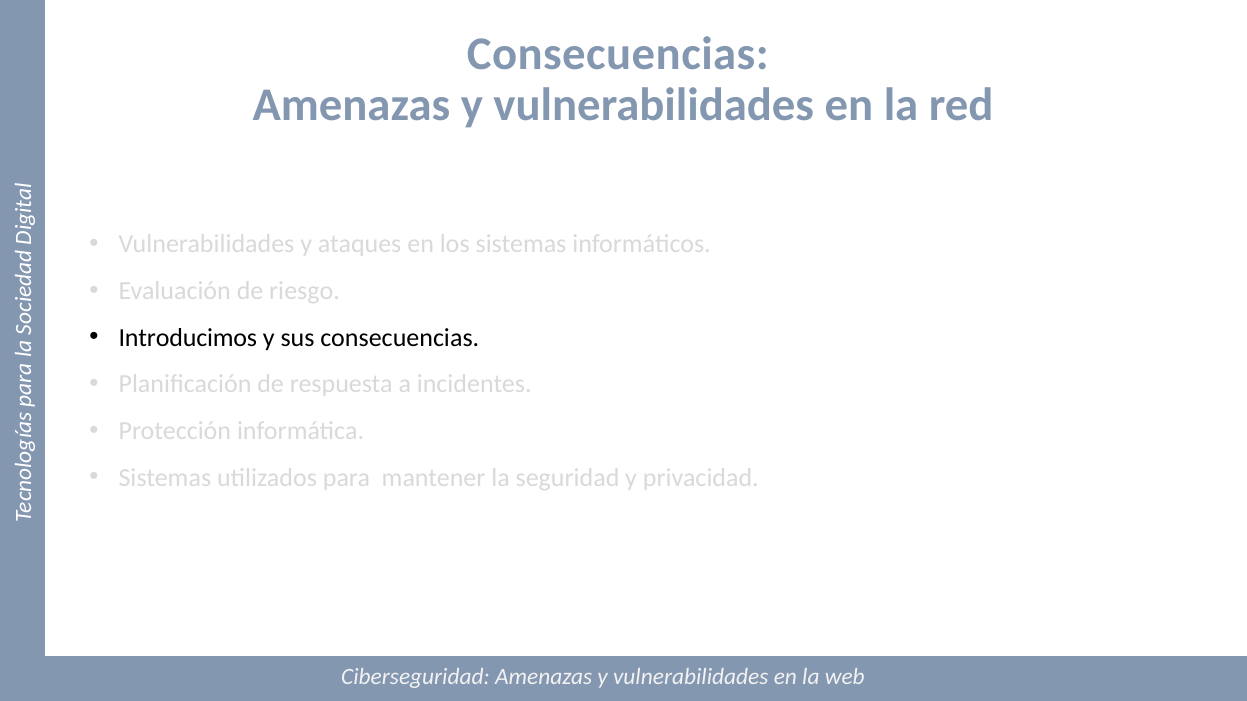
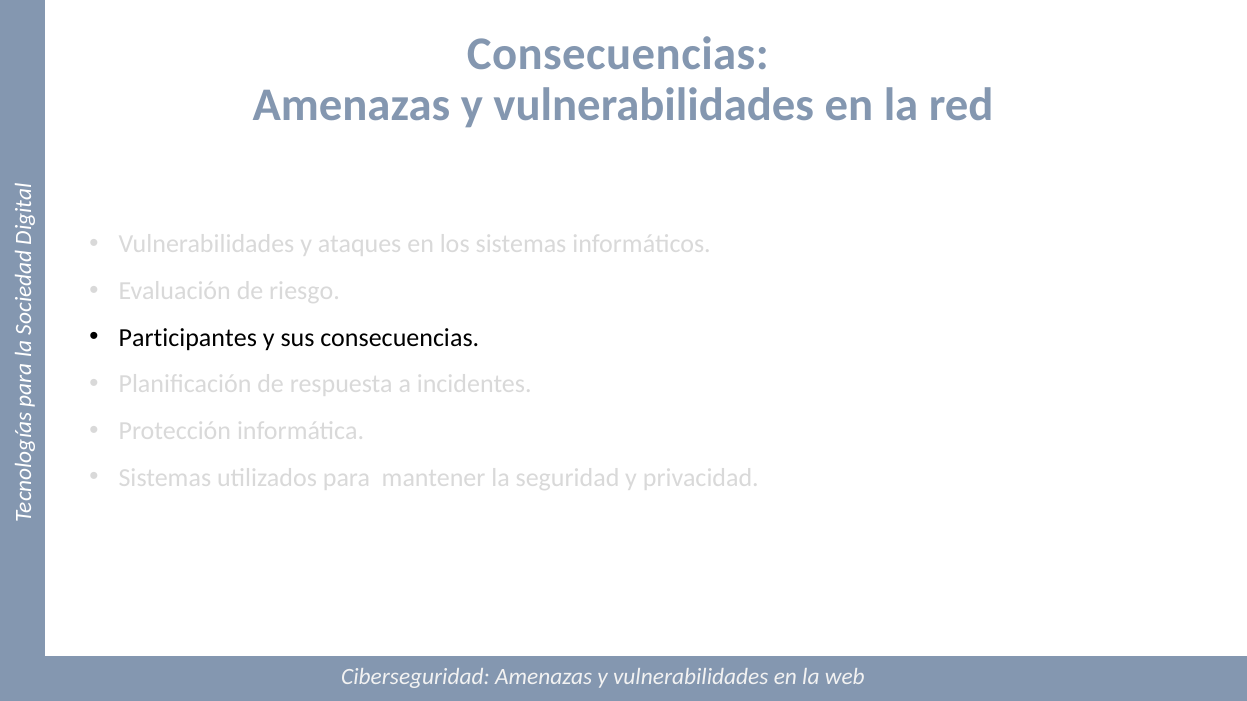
Introducimos: Introducimos -> Participantes (188, 338)
